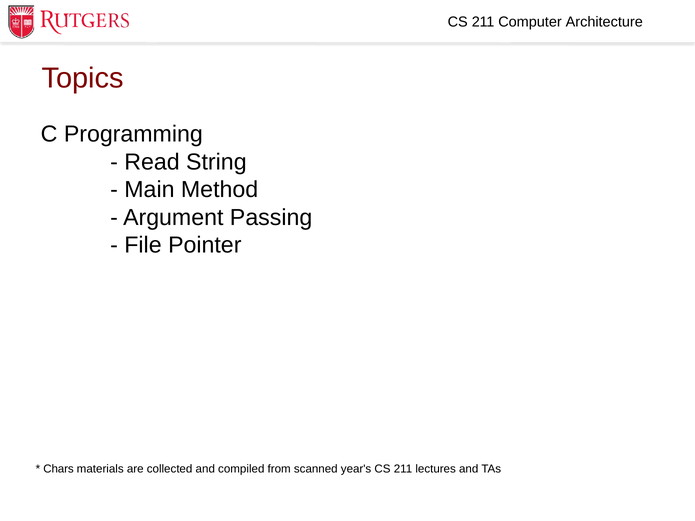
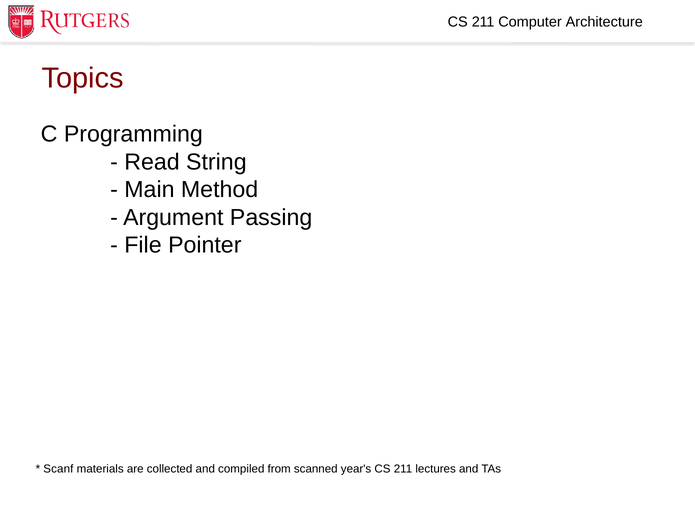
Chars: Chars -> Scanf (58, 469)
